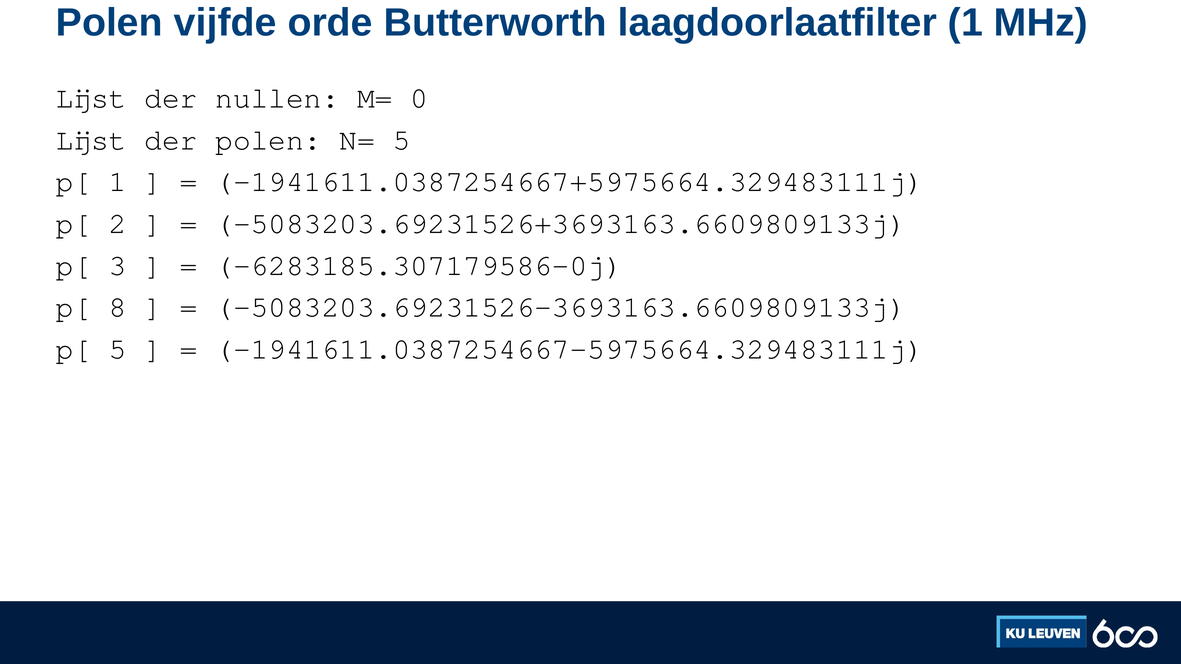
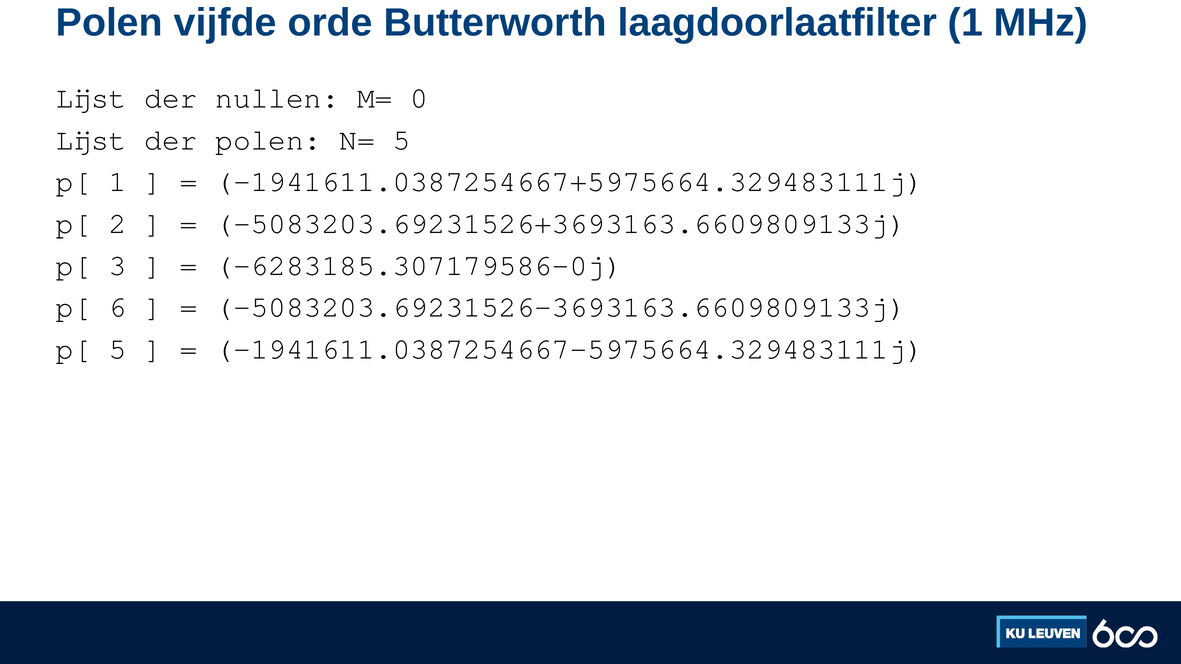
8: 8 -> 6 (118, 307)
